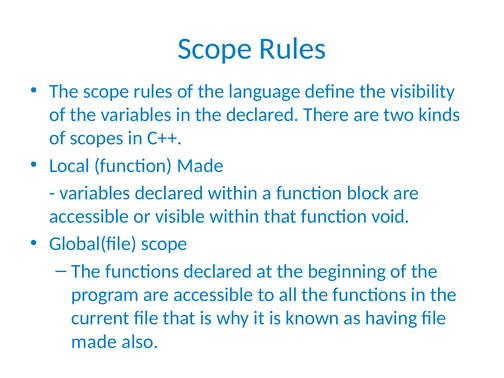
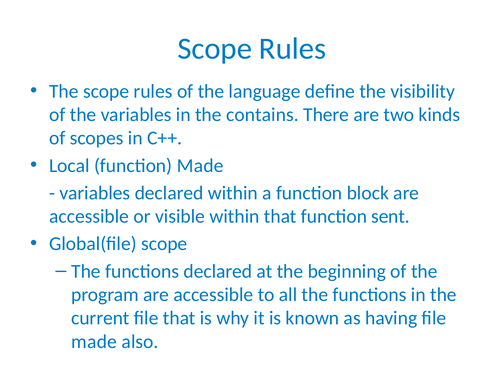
the declared: declared -> contains (262, 115)
void: void -> sent (390, 216)
